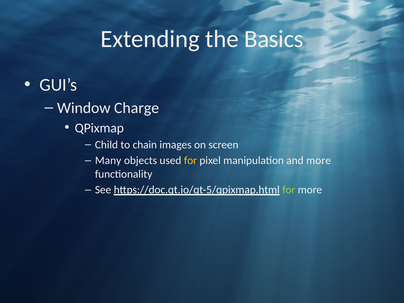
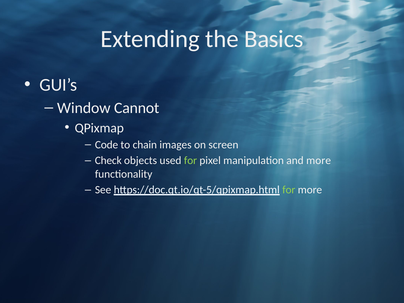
Charge: Charge -> Cannot (137, 108)
Child: Child -> Code (107, 145)
Many: Many -> Check (108, 161)
for colour: yellow -> light green (190, 161)
